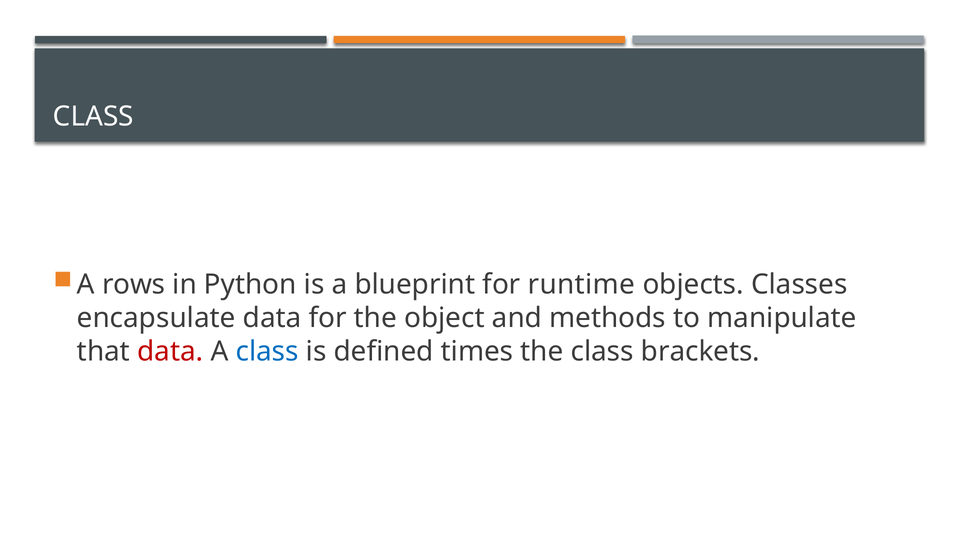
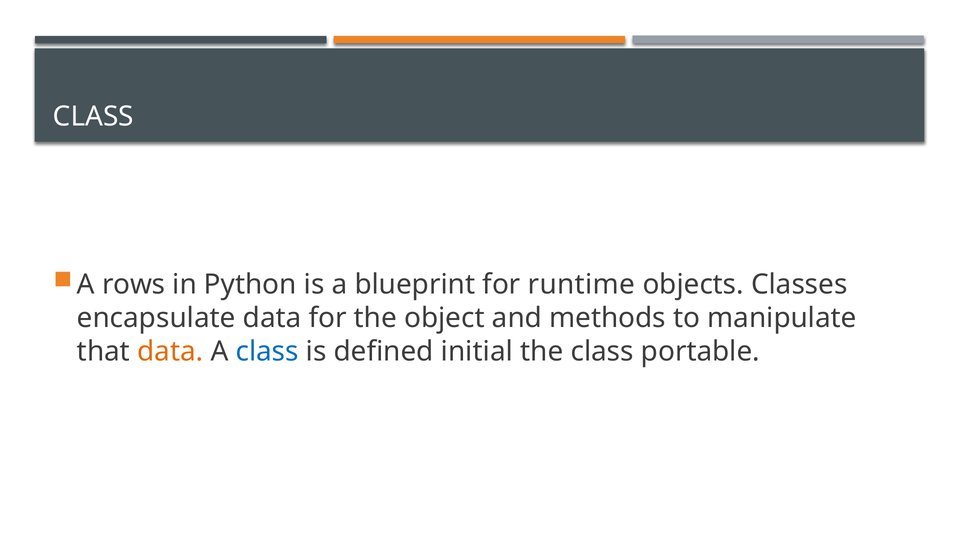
data colour: red -> orange (170, 352)
times: times -> initial (477, 352)
brackets: brackets -> portable (700, 352)
